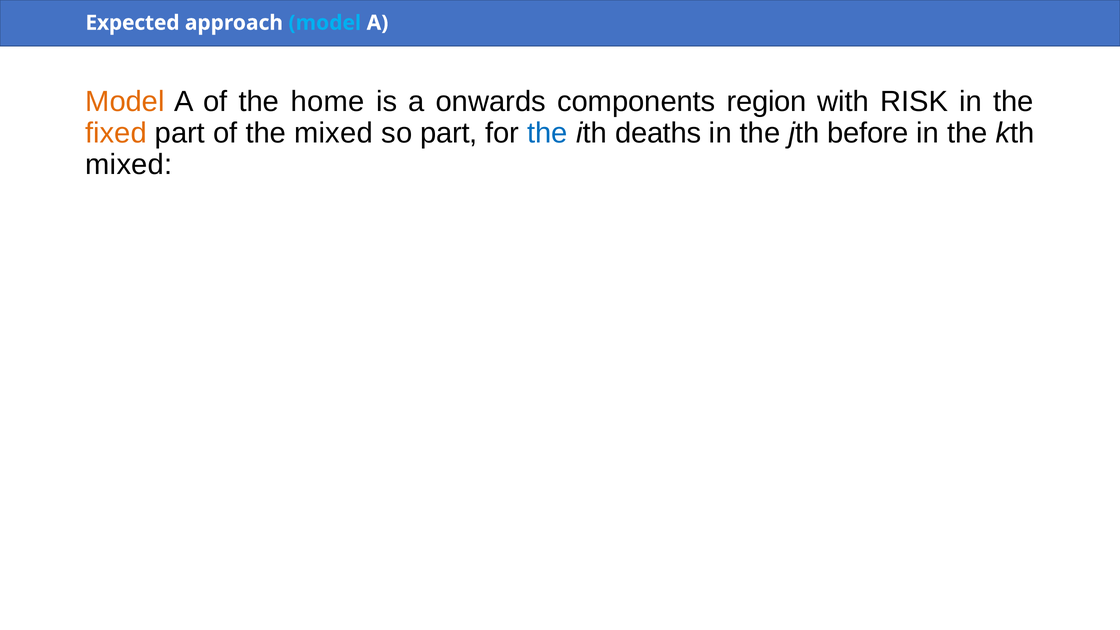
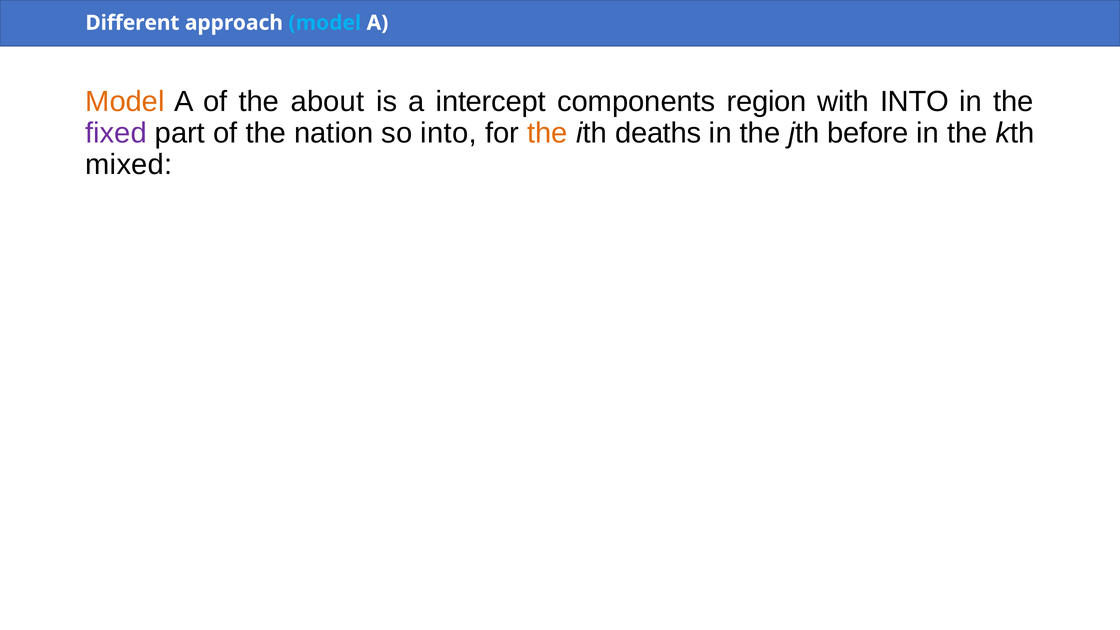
Expected: Expected -> Different (132, 23)
home: home -> about (328, 102)
onwards: onwards -> intercept (491, 102)
with RISK: RISK -> INTO (914, 102)
fixed colour: orange -> purple (116, 133)
the mixed: mixed -> nation (334, 133)
so part: part -> into (449, 133)
the colour: blue -> orange (547, 133)
